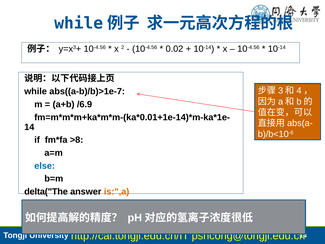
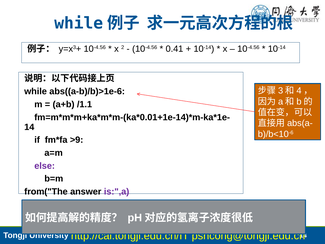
0.02: 0.02 -> 0.41 (174, 49)
abs((a-b)/b)>1e-7: abs((a-b)/b)>1e-7 -> abs((a-b)/b)>1e-6 (87, 91)
/6.9: /6.9 -> /1.1 (85, 104)
>8: >8 -> >9 (77, 140)
else colour: blue -> purple (45, 166)
delta("The: delta("The -> from("The (46, 191)
is:",a colour: orange -> purple (117, 191)
